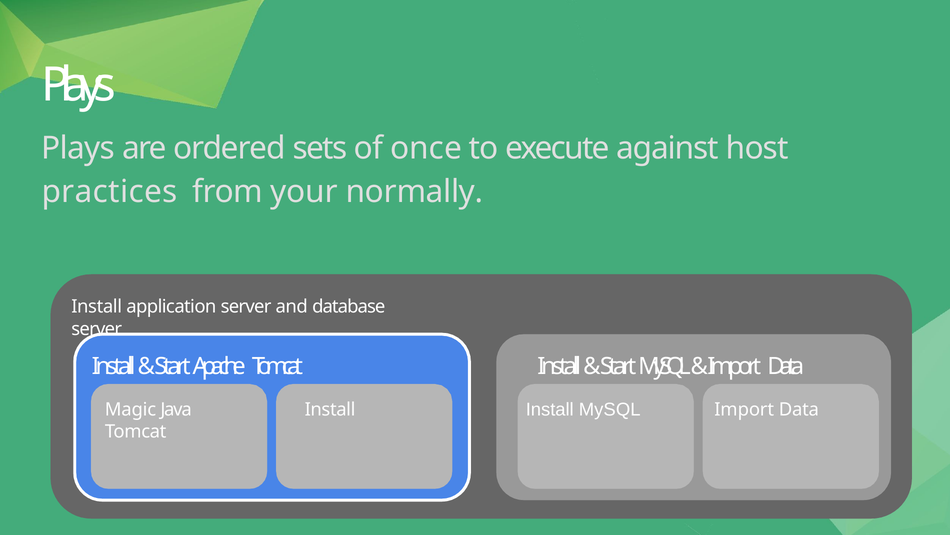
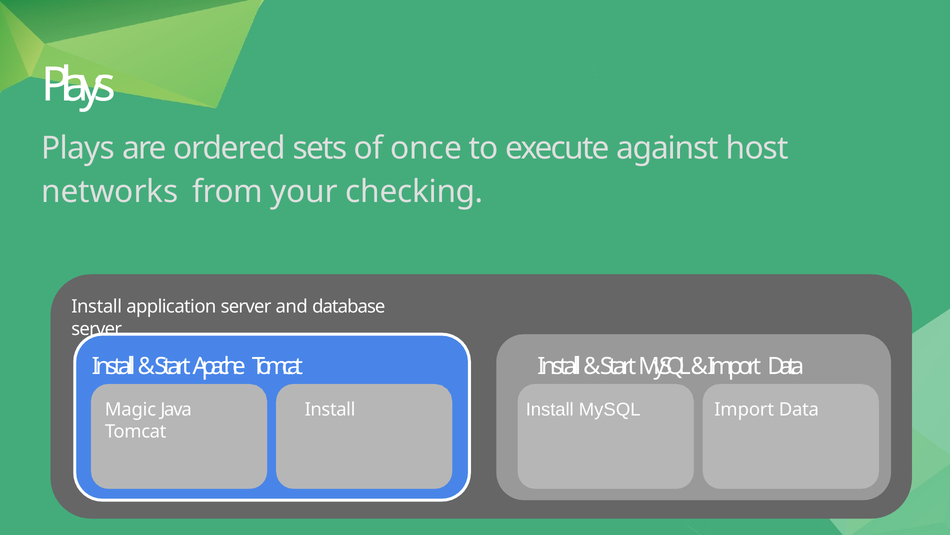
practices: practices -> networks (110, 192)
normally: normally -> checking (414, 192)
